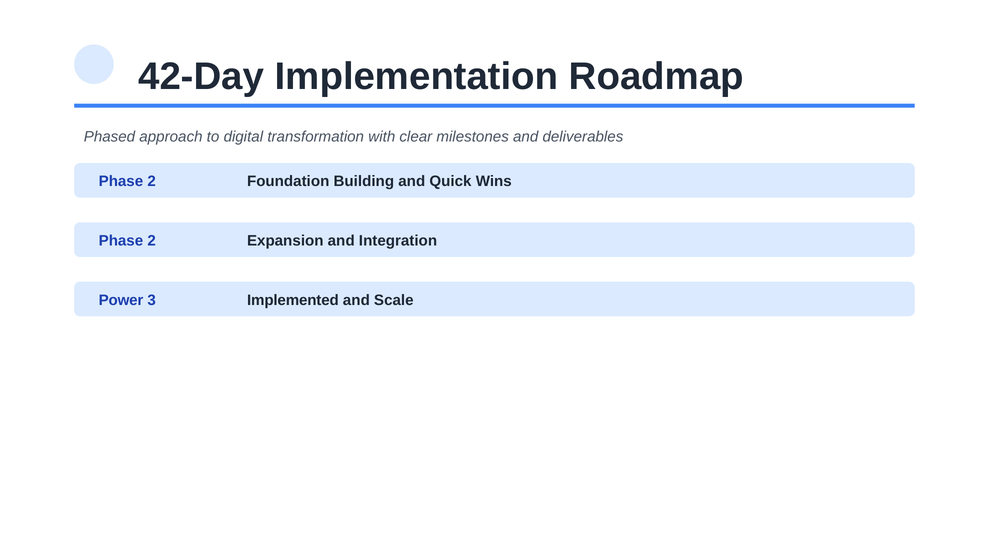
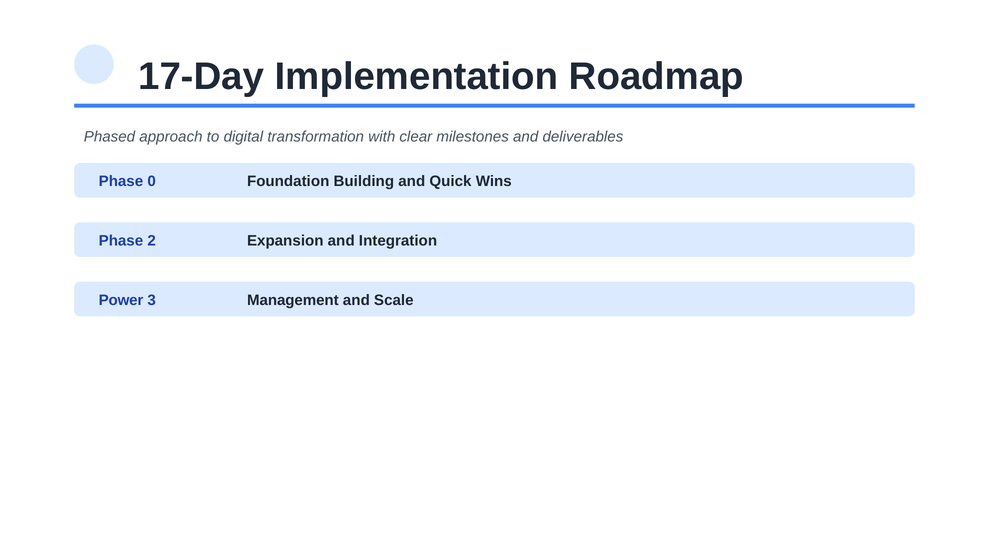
42-Day: 42-Day -> 17-Day (201, 77)
2: 2 -> 0 (152, 182)
Implemented: Implemented -> Management (293, 300)
